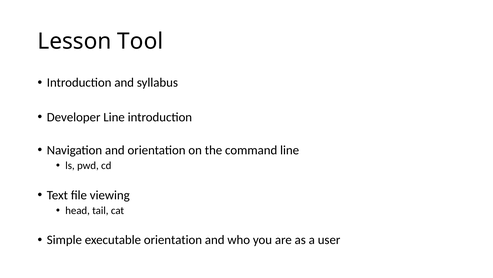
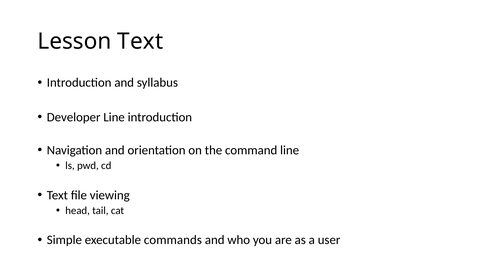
Lesson Tool: Tool -> Text (140, 41)
executable orientation: orientation -> commands (173, 239)
